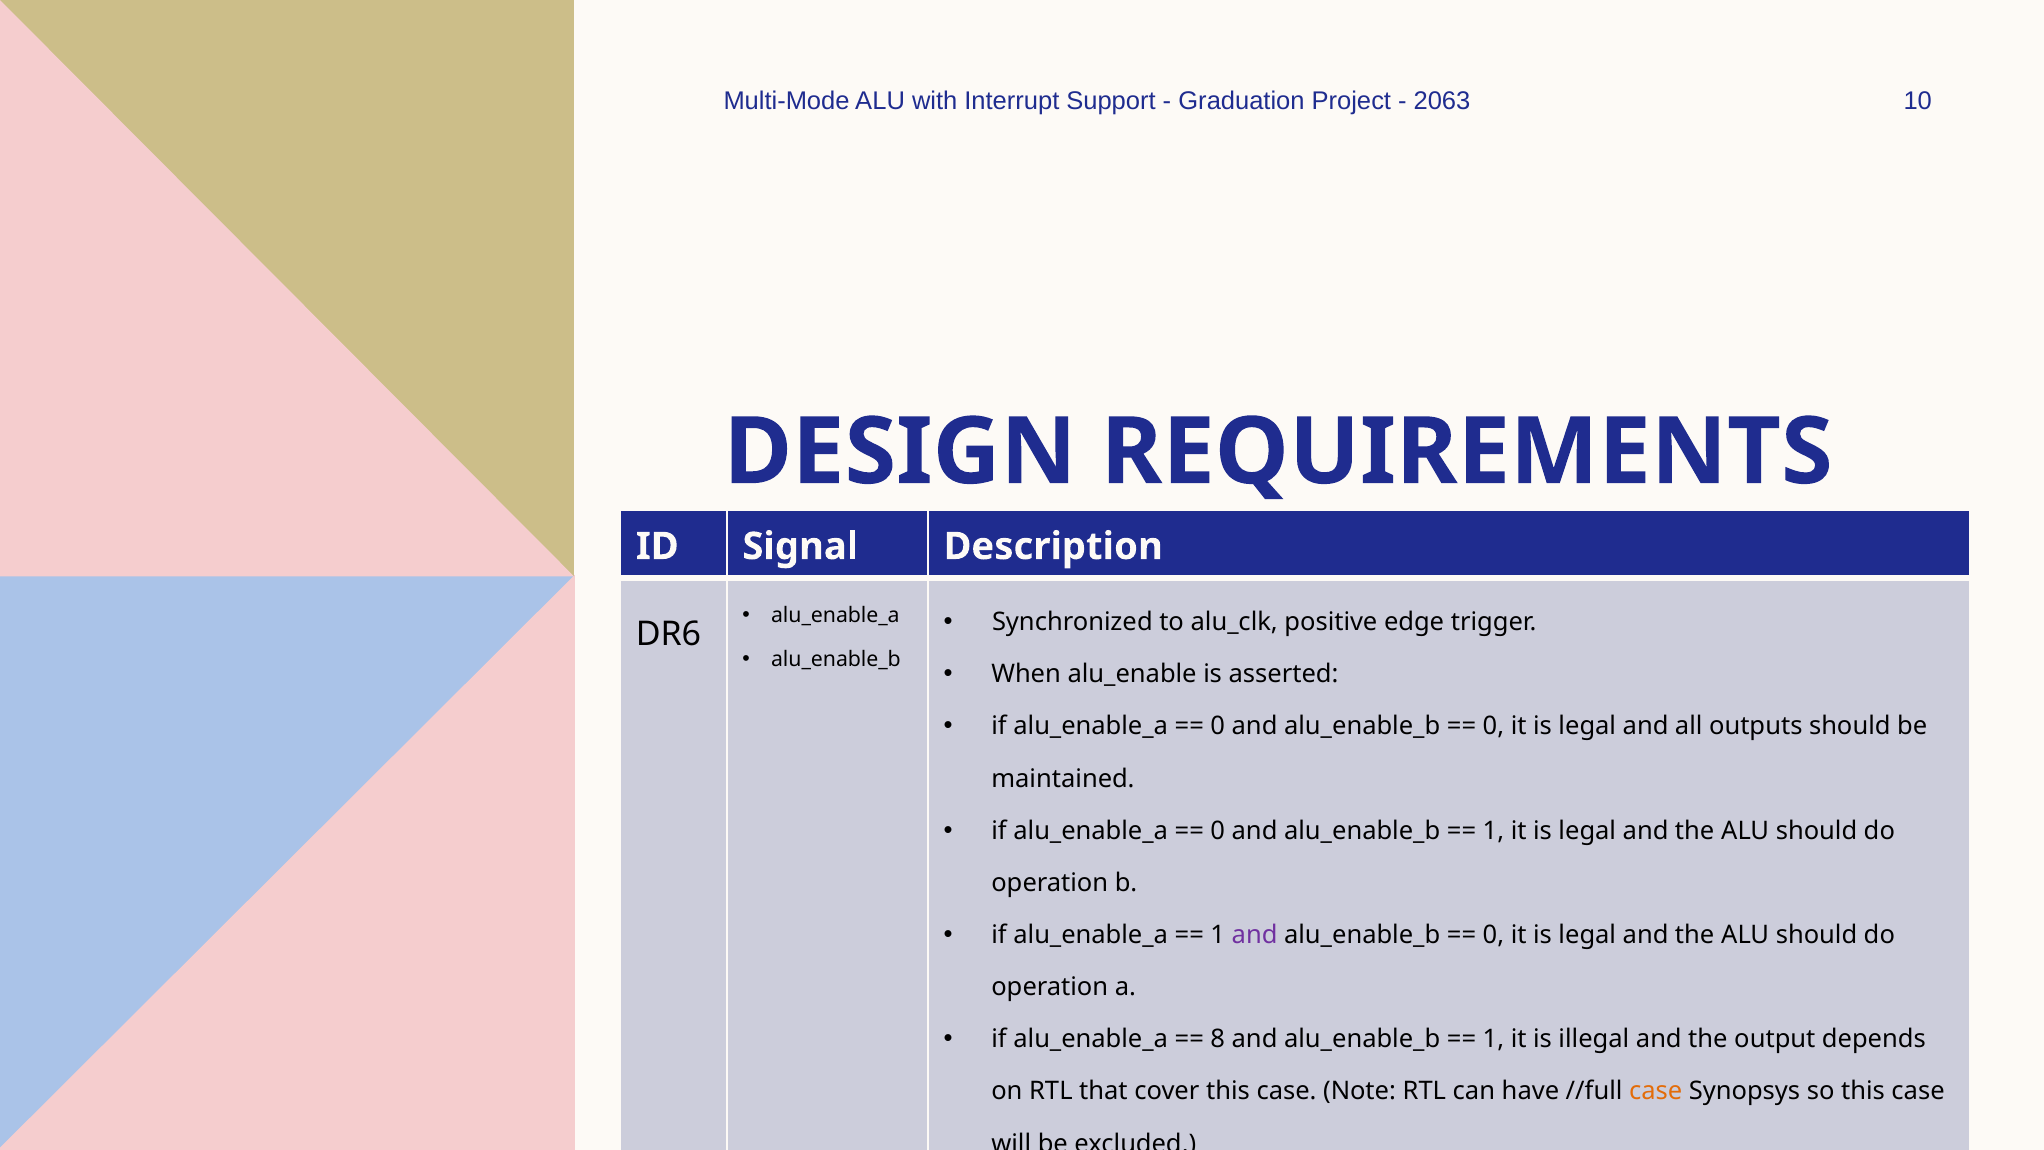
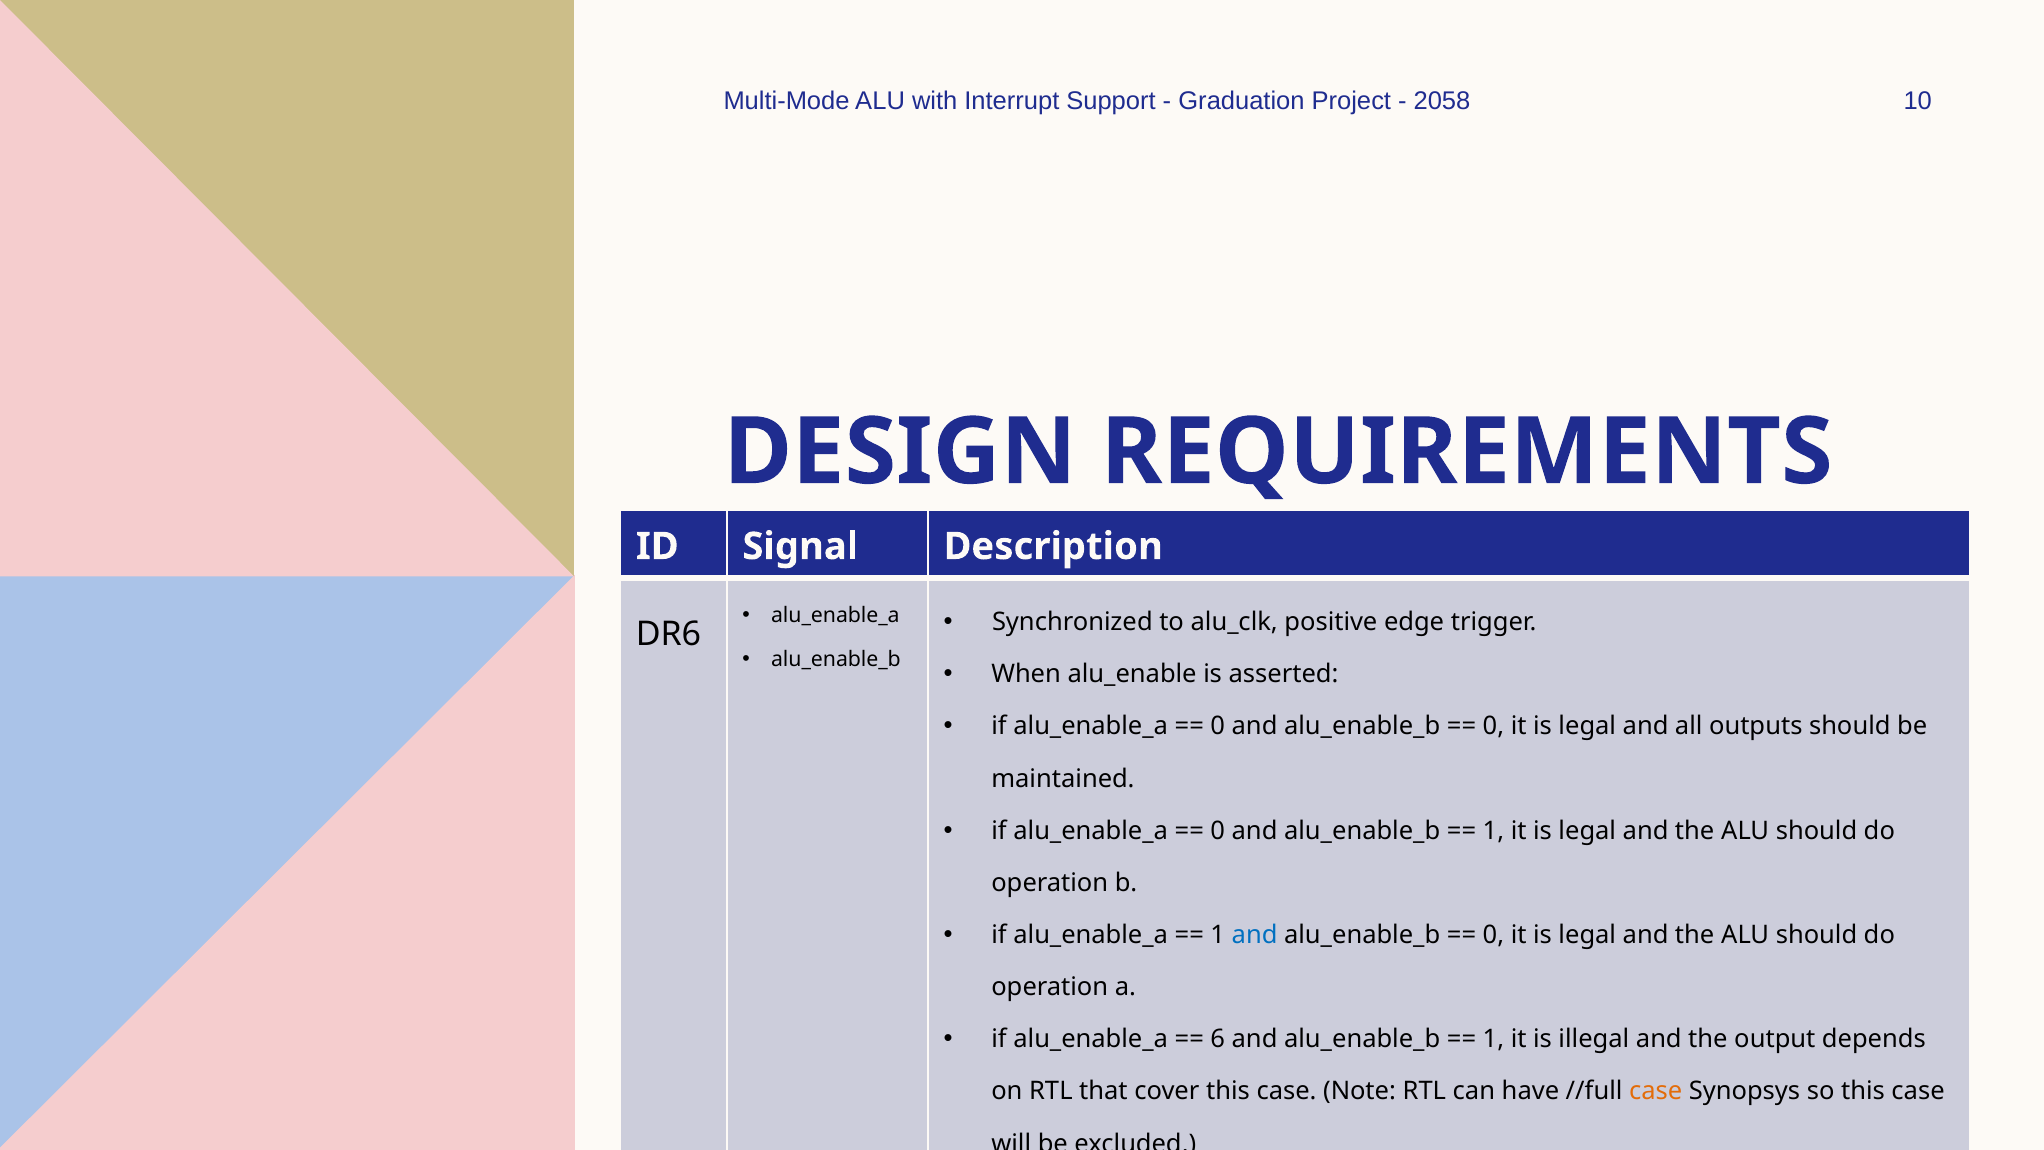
2063: 2063 -> 2058 (1442, 101)
and colour: purple -> blue (1255, 935)
8: 8 -> 6 (1218, 1039)
